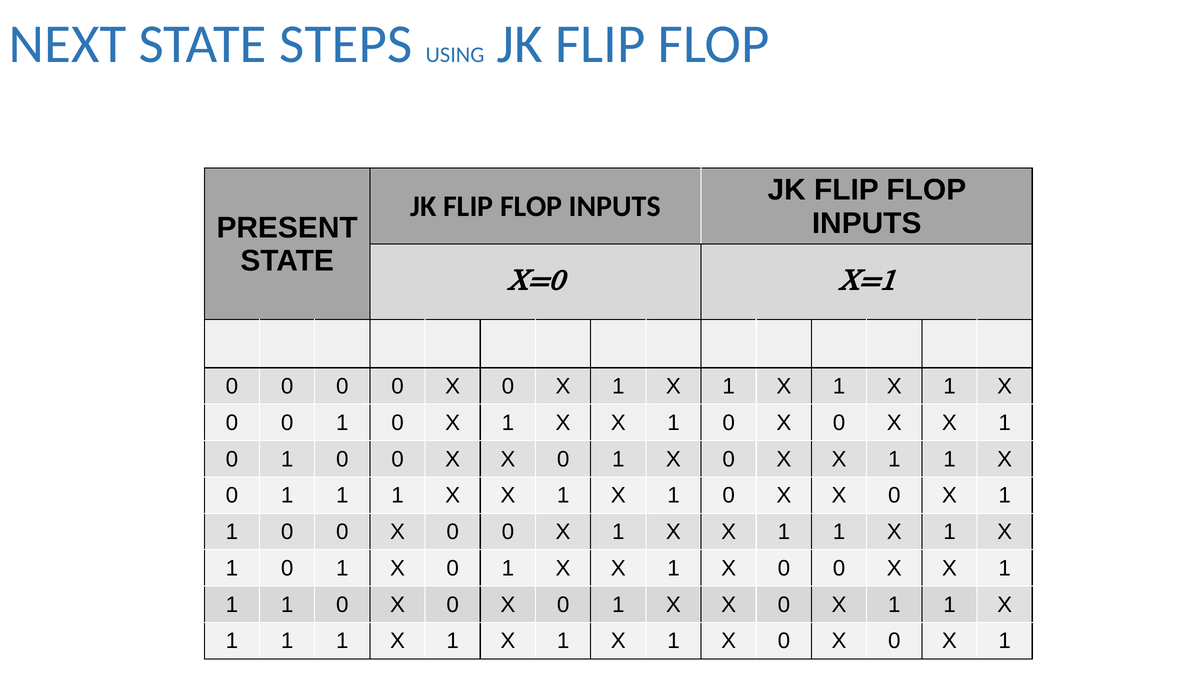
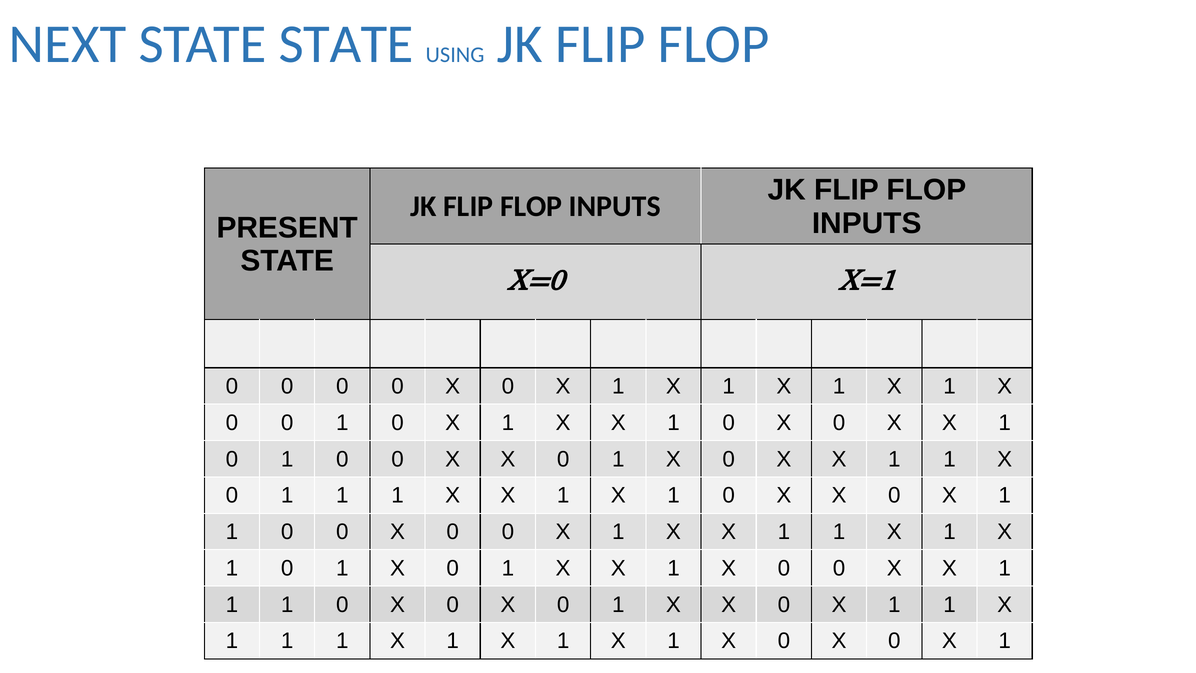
STATE STEPS: STEPS -> STATE (346, 44)
